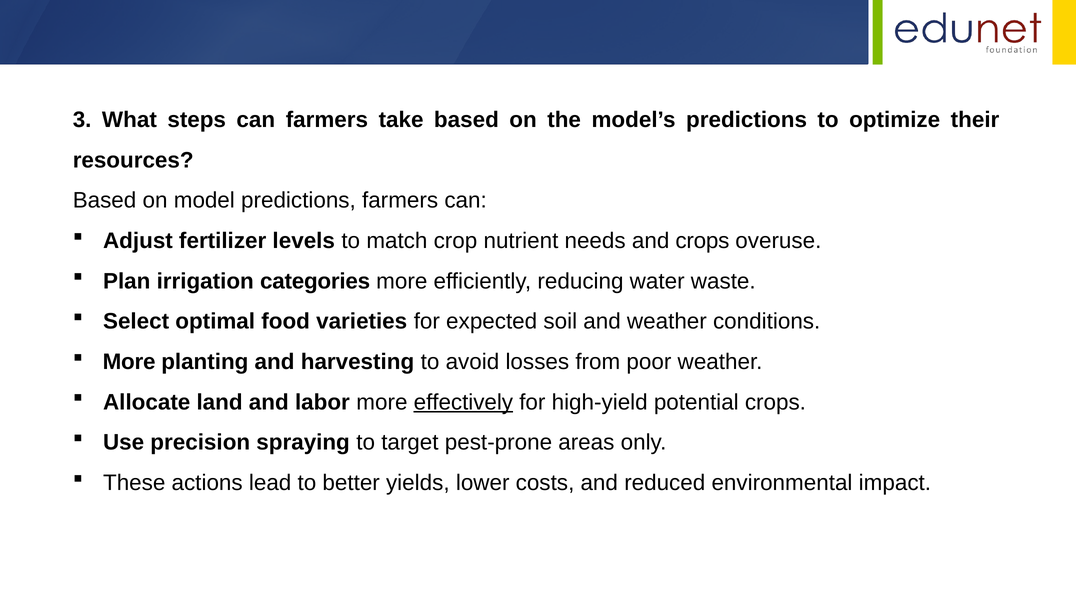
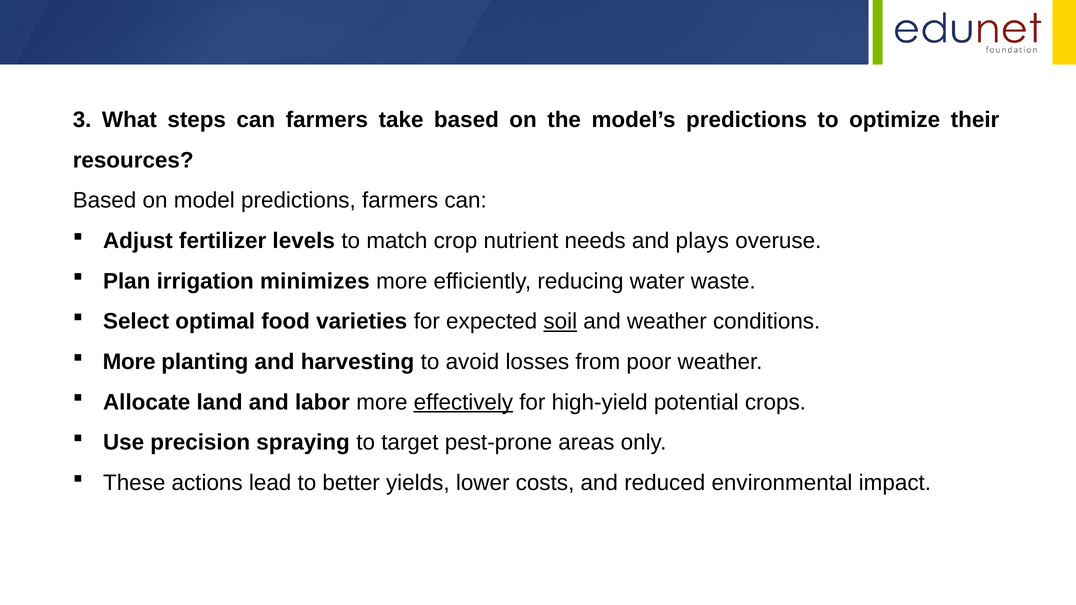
and crops: crops -> plays (702, 241)
categories: categories -> minimizes (315, 281)
soil underline: none -> present (560, 322)
